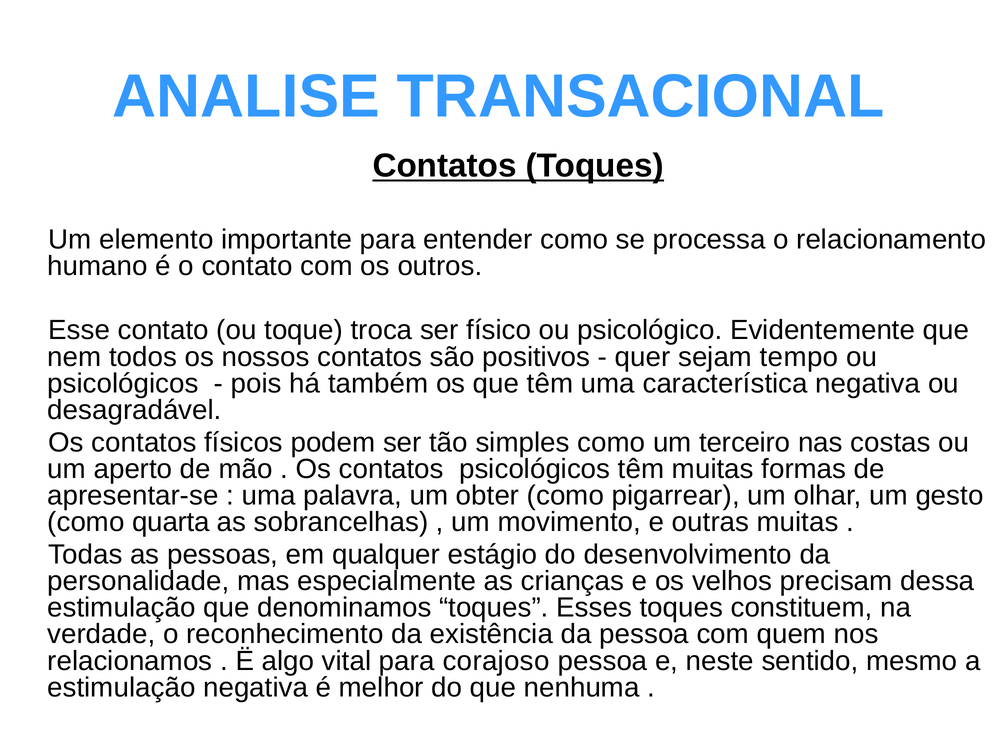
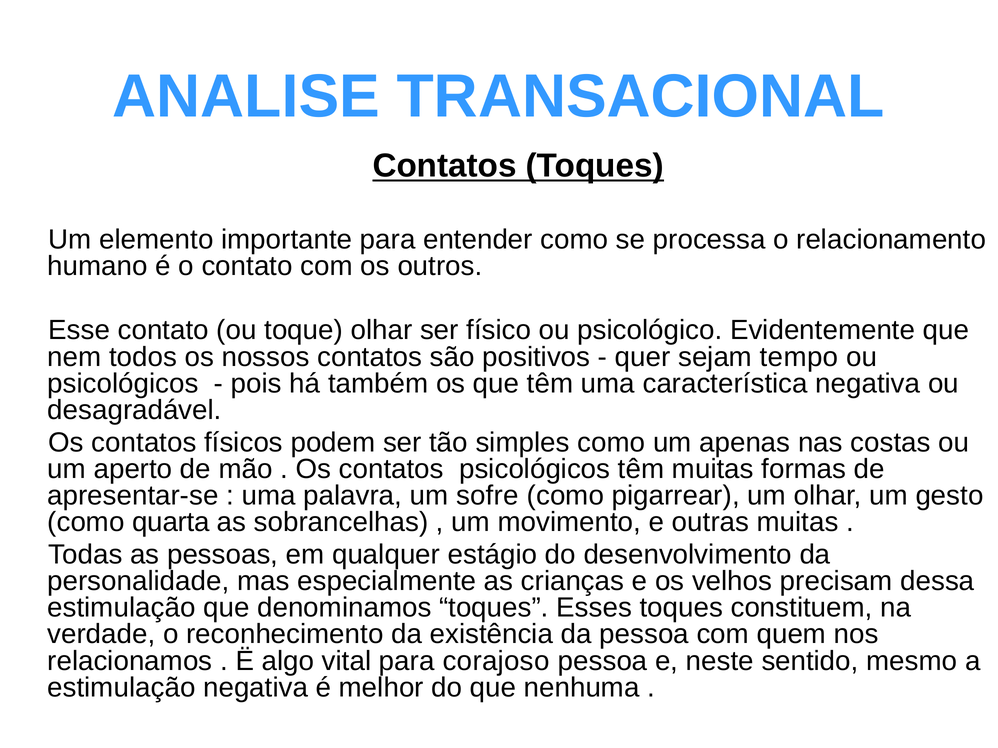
toque troca: troca -> olhar (382, 331)
terceiro: terceiro -> apenas (745, 443)
obter: obter -> sofre (487, 496)
